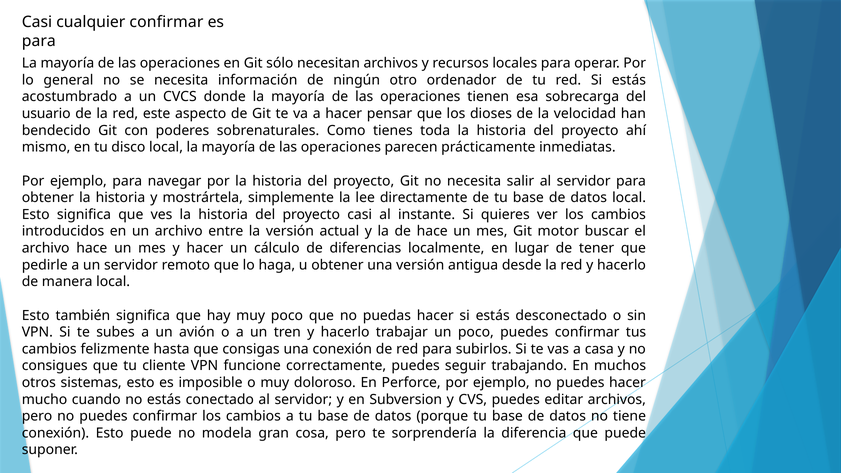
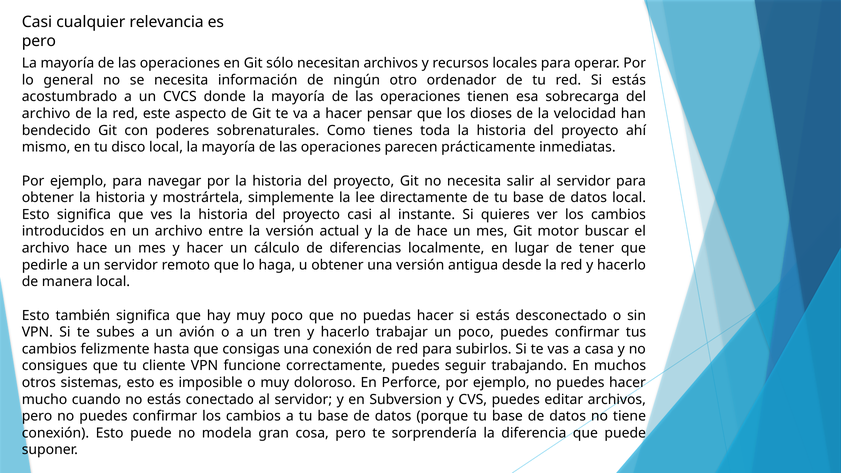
cualquier confirmar: confirmar -> relevancia (167, 22)
para: para -> pero (39, 41)
usuario: usuario -> archivo (46, 114)
